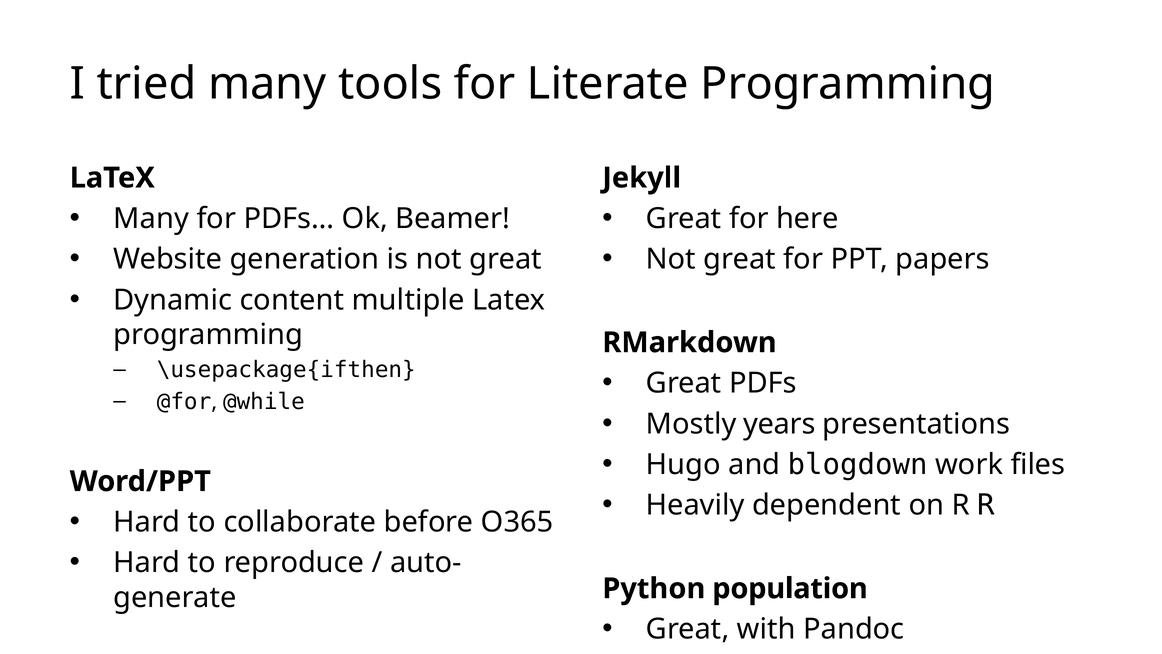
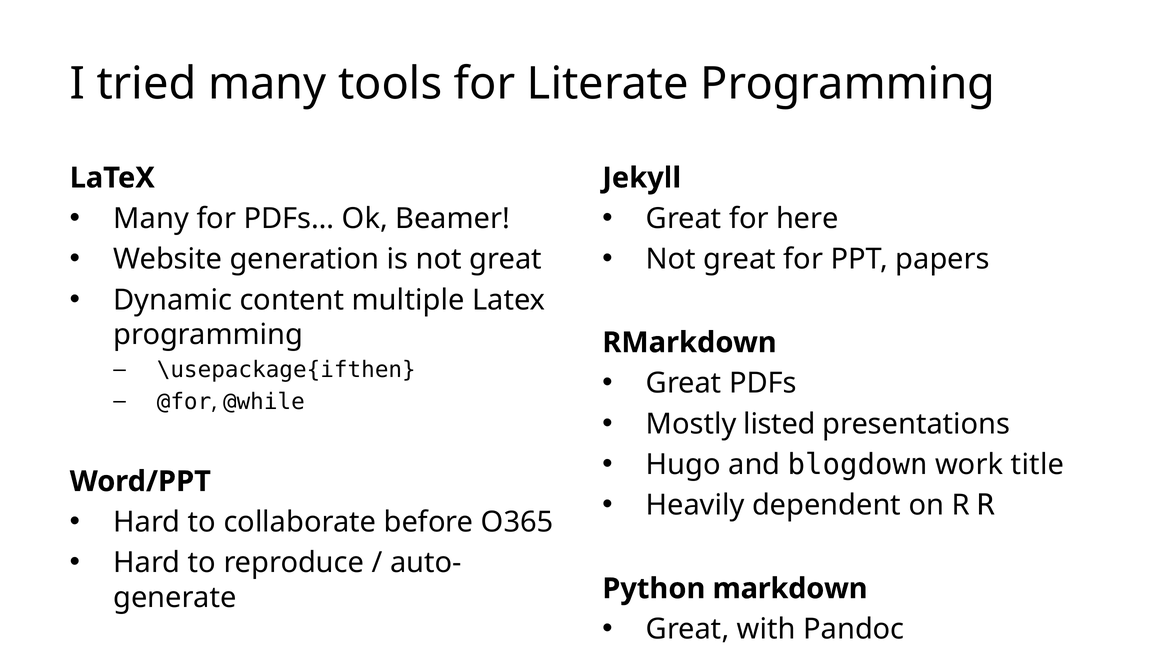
years: years -> listed (779, 424)
files: files -> title (1038, 464)
population: population -> markdown (790, 588)
